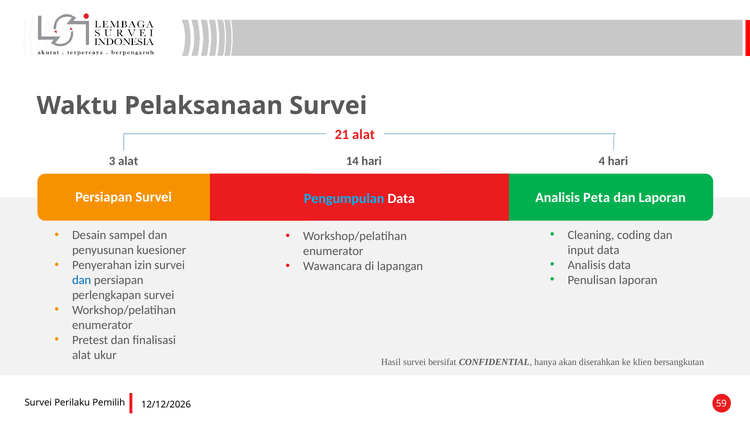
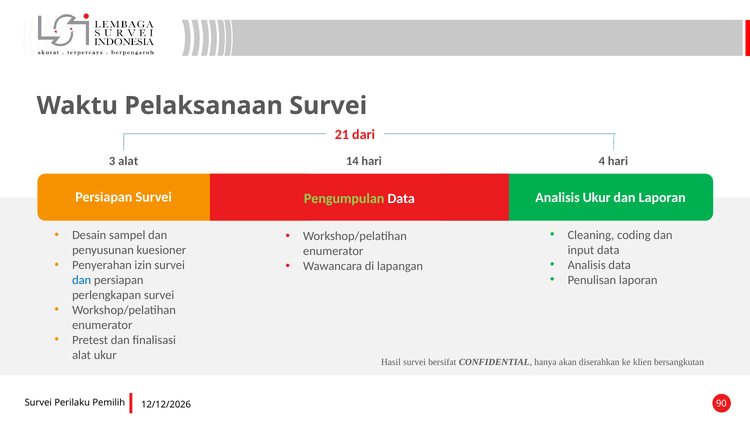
21 alat: alat -> dari (364, 134)
Pengumpulan colour: light blue -> light green (344, 199)
Analisis Peta: Peta -> Ukur (597, 198)
59: 59 -> 90 (721, 404)
